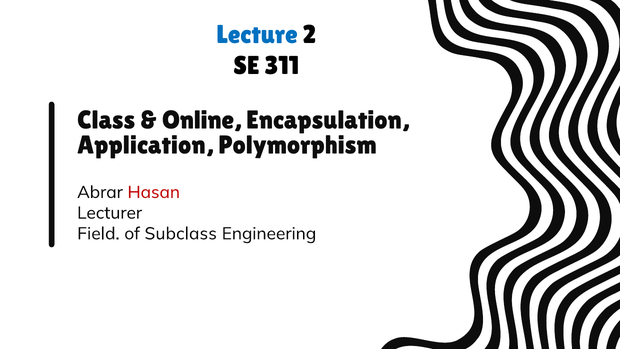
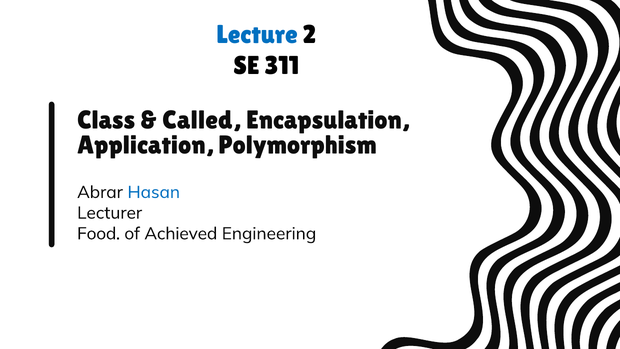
Online: Online -> Called (202, 120)
Hasan colour: red -> blue (154, 192)
Field: Field -> Food (99, 233)
Subclass: Subclass -> Achieved (181, 233)
